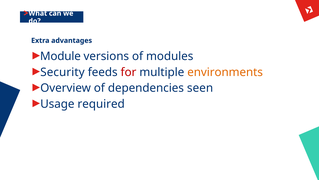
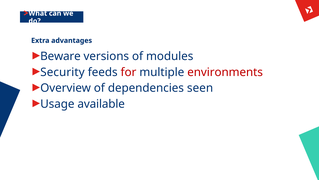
Module: Module -> Beware (60, 56)
environments colour: orange -> red (225, 72)
required: required -> available (101, 104)
